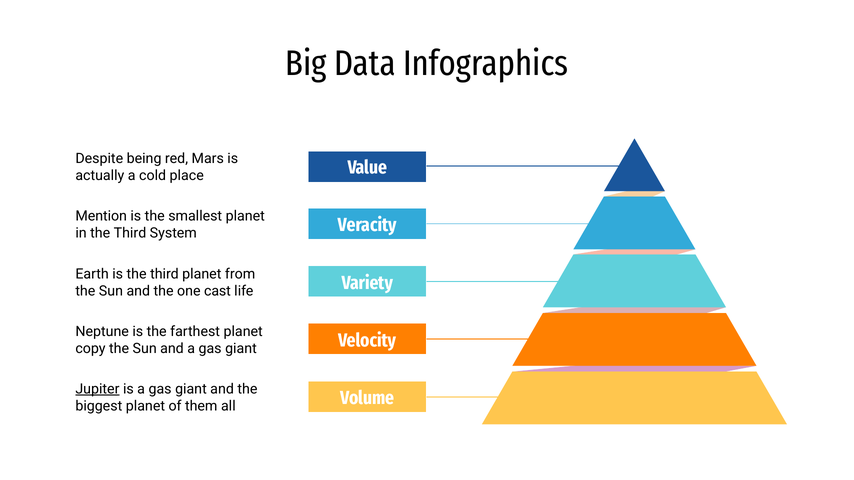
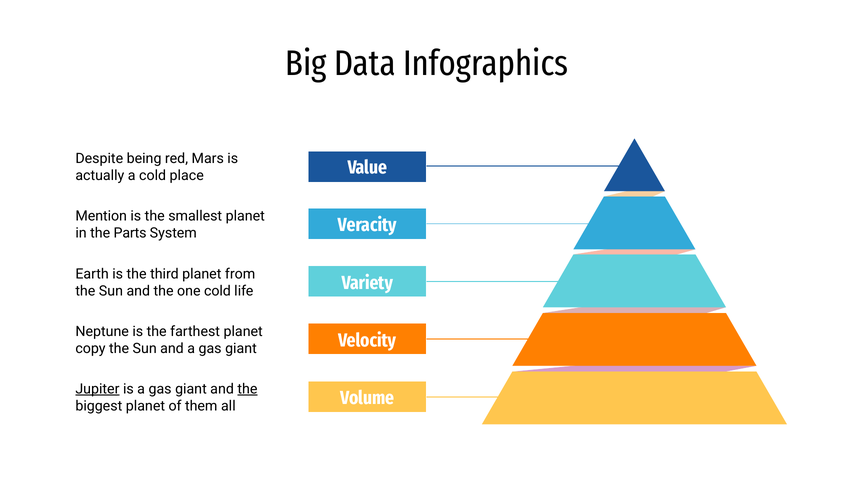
in the Third: Third -> Parts (130, 233)
one cast: cast -> cold (217, 291)
the underline: none -> present (247, 389)
